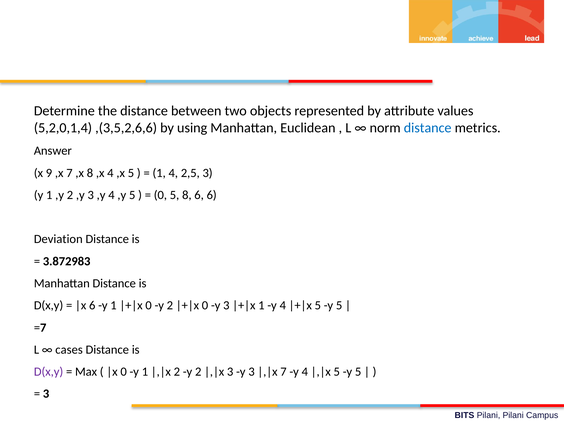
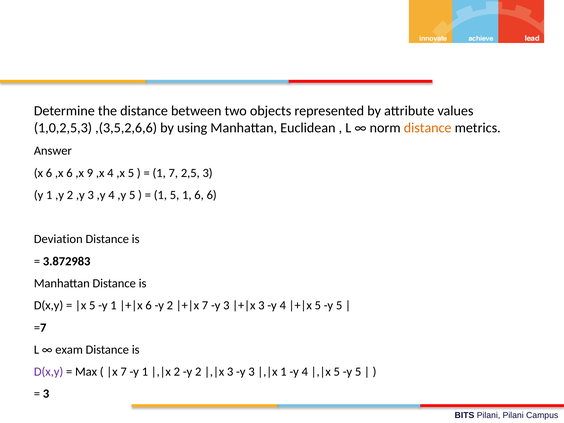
5,2,0,1,4: 5,2,0,1,4 -> 1,0,2,5,3 (63, 128)
distance colour: blue -> orange (428, 128)
x 9: 9 -> 6 (49, 173)
,x 7: 7 -> 6 (69, 173)
,x 8: 8 -> 9 (90, 173)
1 4: 4 -> 7 (173, 173)
0: 0 -> 1 (160, 195)
5 8: 8 -> 1 (187, 195)
6: 6 -> 5 (92, 305)
0: 0 -> 6 (149, 305)
0: 0 -> 7 (205, 305)
1: 1 -> 3 (261, 305)
cases: cases -> exam (69, 350)
0: 0 -> 7 (124, 372)
7: 7 -> 1 (283, 372)
